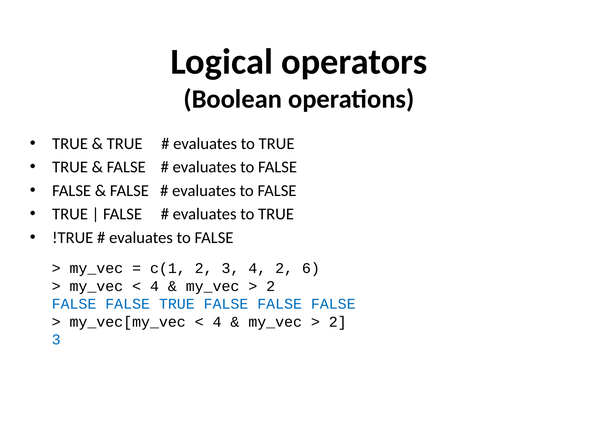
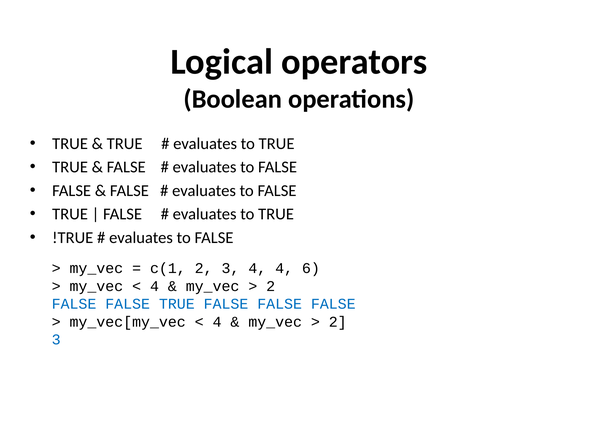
4 2: 2 -> 4 (284, 268)
